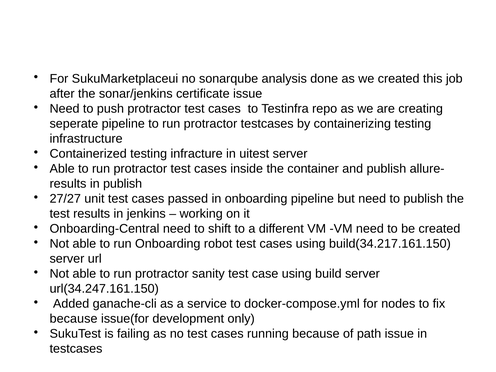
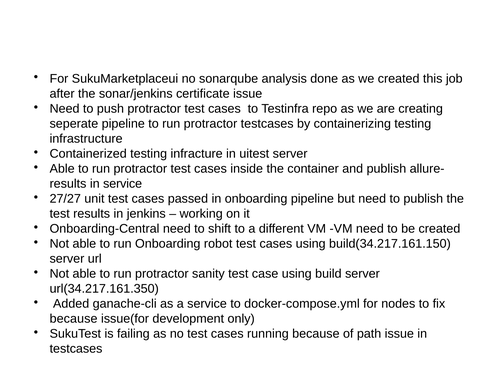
in publish: publish -> service (123, 184)
url(34.247.161.150: url(34.247.161.150 -> url(34.217.161.350 (104, 289)
